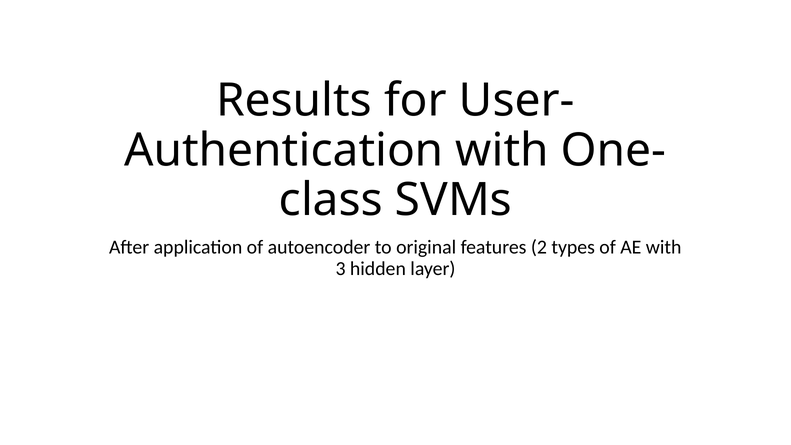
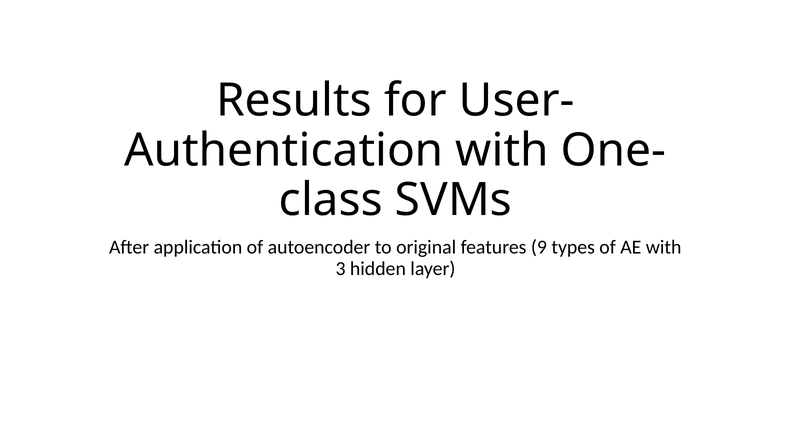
2: 2 -> 9 (539, 247)
